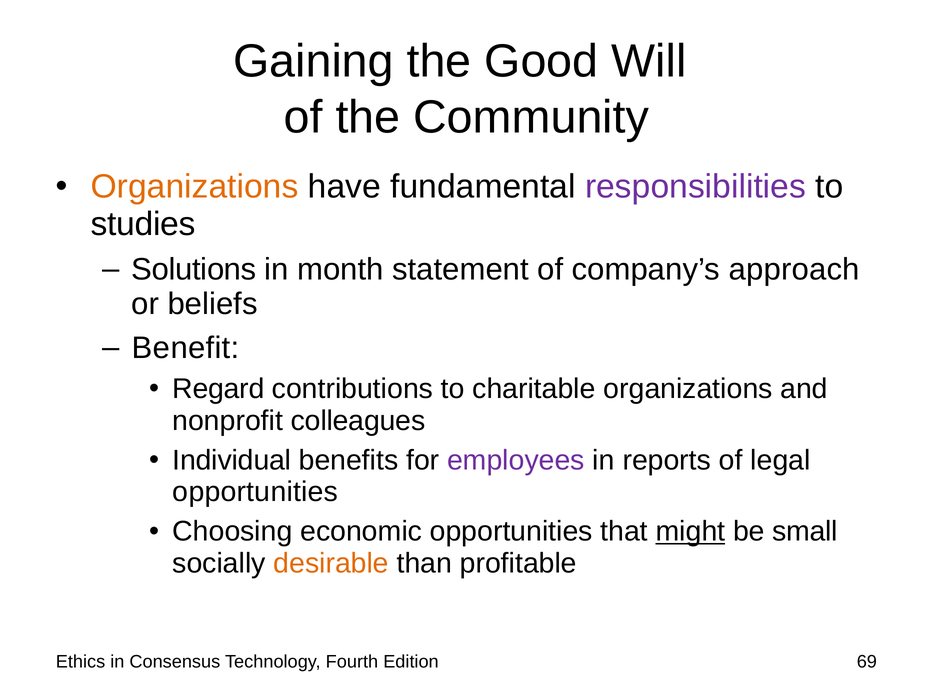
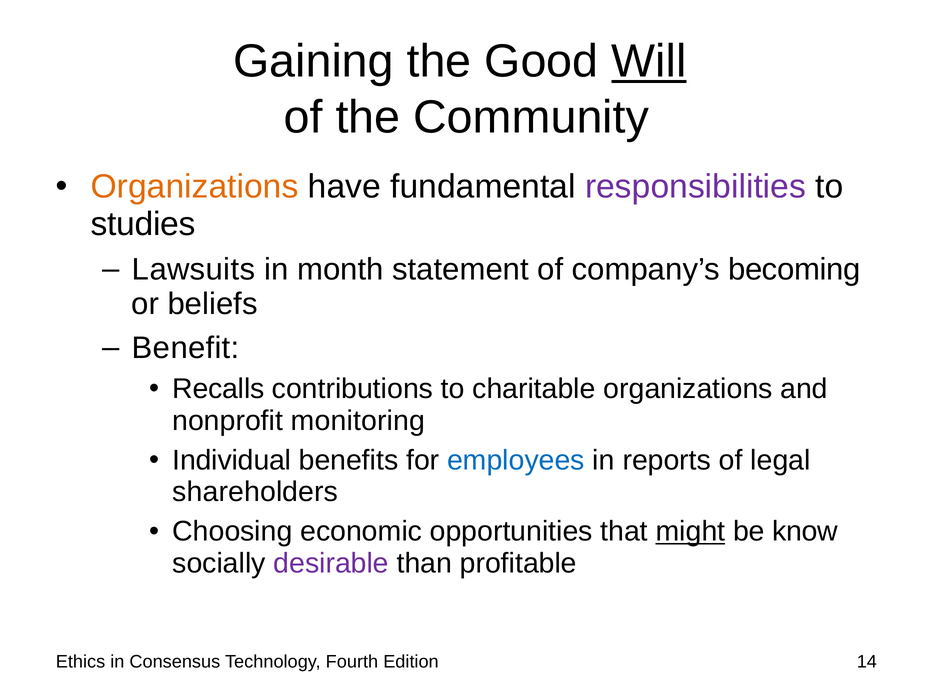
Will underline: none -> present (649, 62)
Solutions: Solutions -> Lawsuits (194, 270)
approach: approach -> becoming (794, 270)
Regard: Regard -> Recalls (218, 389)
colleagues: colleagues -> monitoring (358, 421)
employees colour: purple -> blue (516, 461)
opportunities: opportunities -> shareholders (255, 493)
small: small -> know (805, 532)
desirable colour: orange -> purple (331, 564)
69: 69 -> 14 (867, 662)
